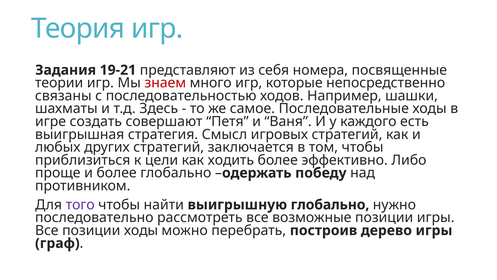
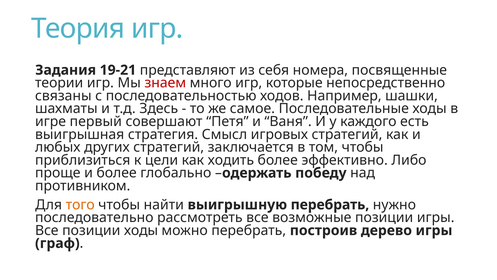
создать: создать -> первый (96, 121)
того colour: purple -> orange (80, 204)
выигрышную глобально: глобально -> перебрать (330, 204)
